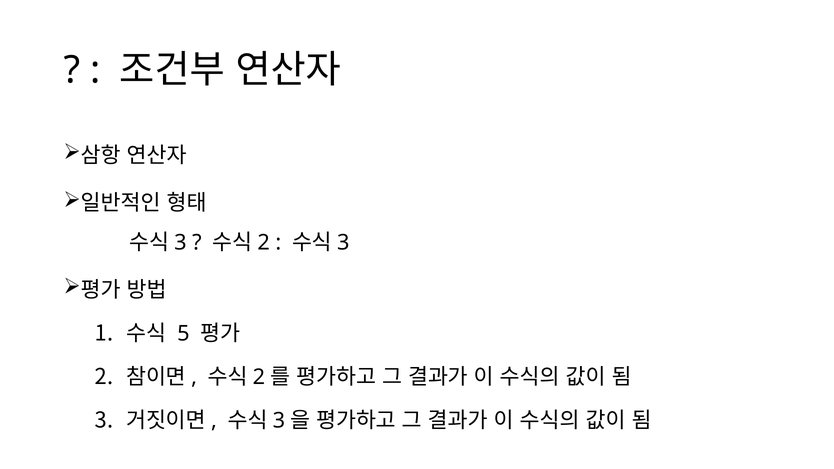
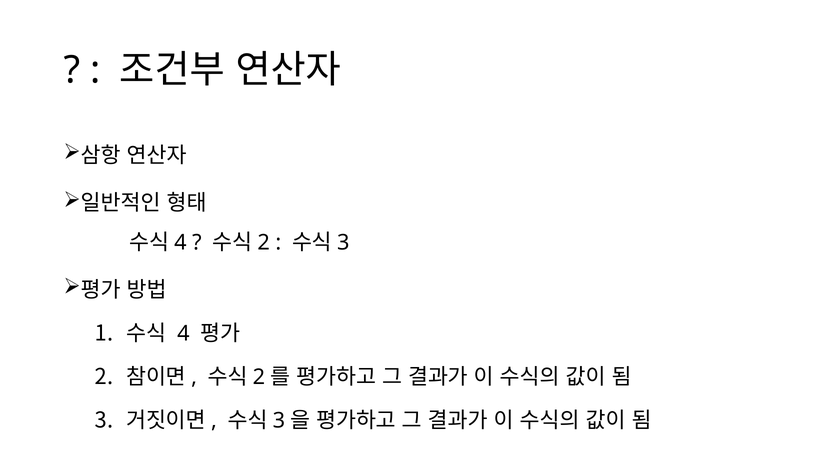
3: 3 -> 4 (180, 242)
5: 5 -> 4 (183, 334)
